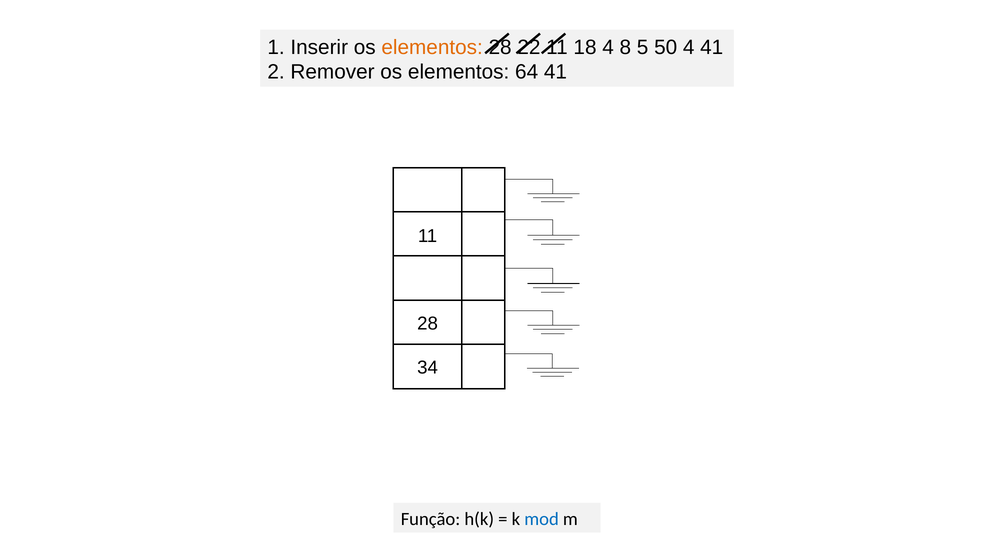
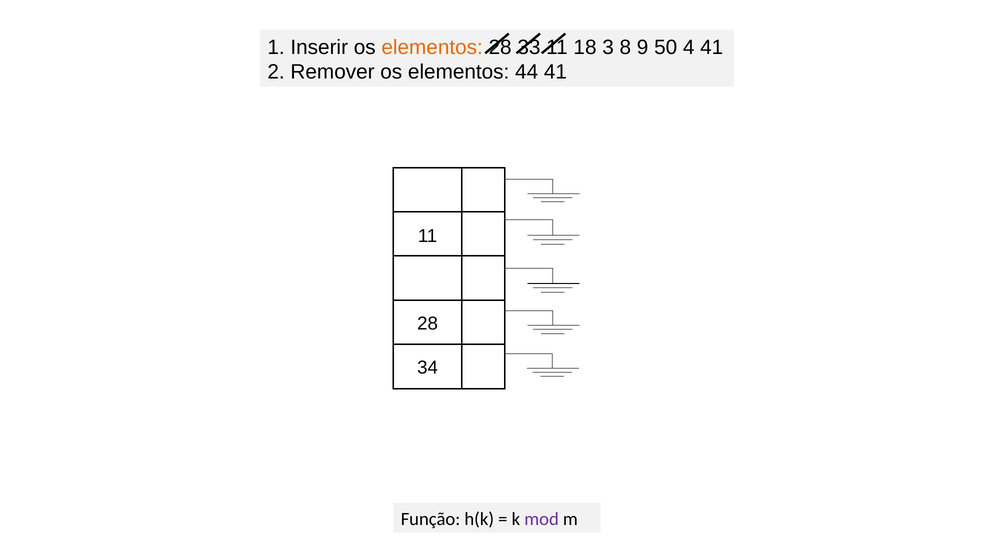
22: 22 -> 33 (529, 47)
18 4: 4 -> 3 (608, 47)
5: 5 -> 9 (643, 47)
64: 64 -> 44 (527, 72)
mod colour: blue -> purple (542, 519)
